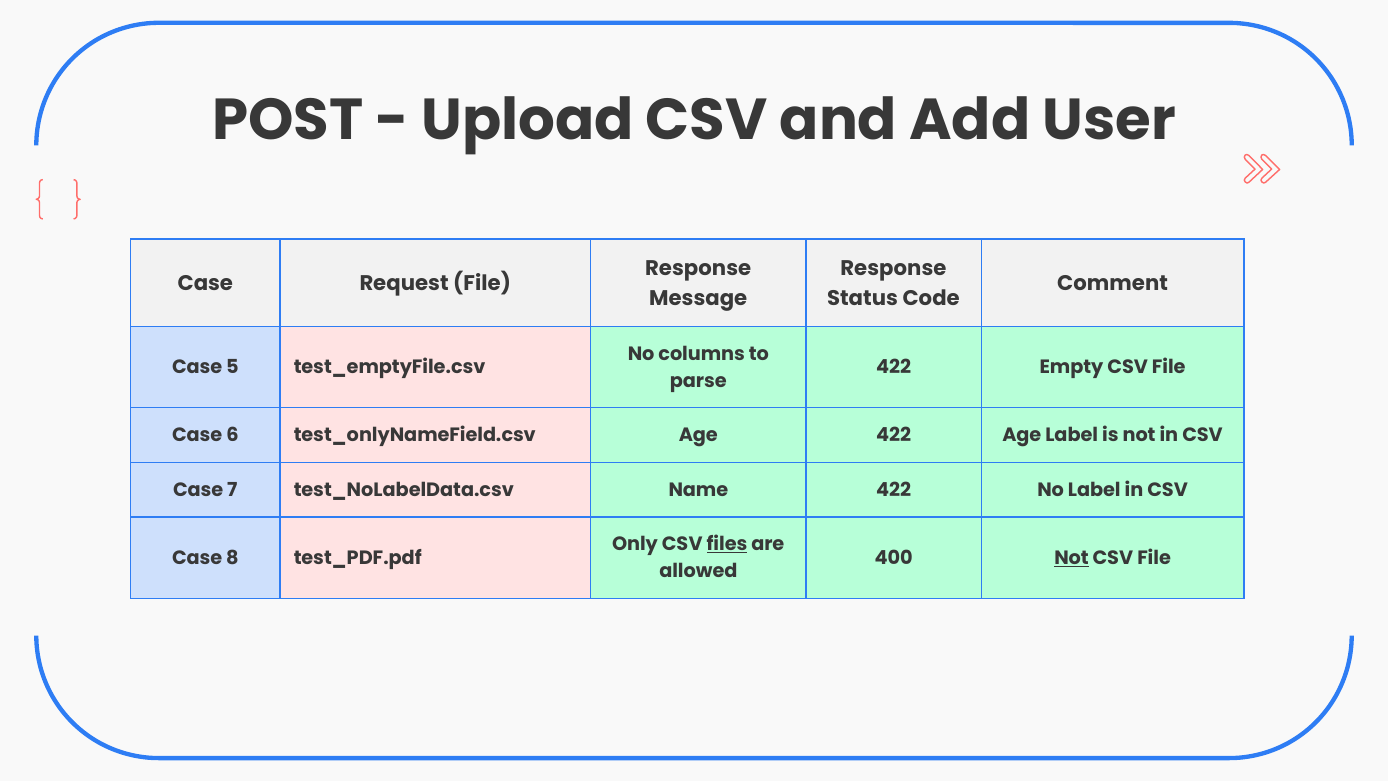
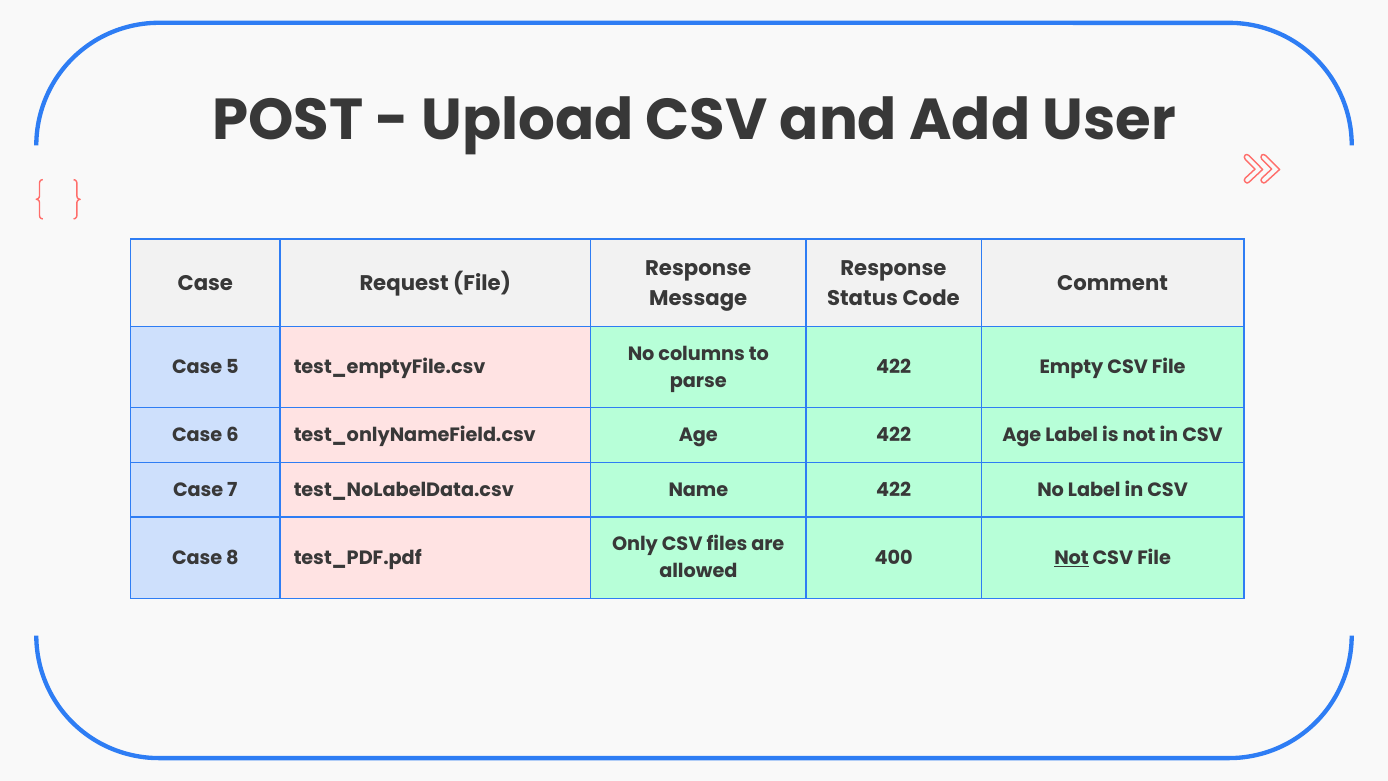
files underline: present -> none (727, 544)
